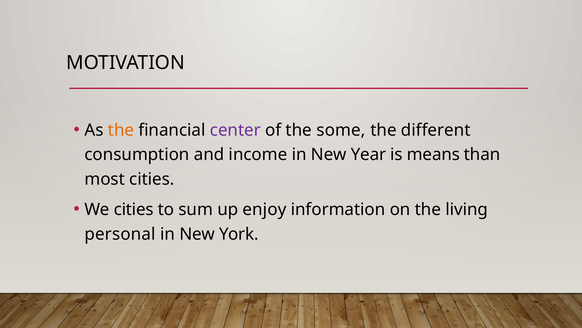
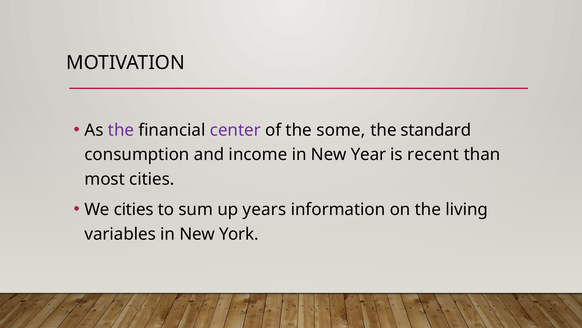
the colour: orange -> purple (121, 130)
different: different -> standard (436, 130)
means: means -> recent (433, 154)
enjoy: enjoy -> years (264, 209)
personal: personal -> variables (120, 234)
